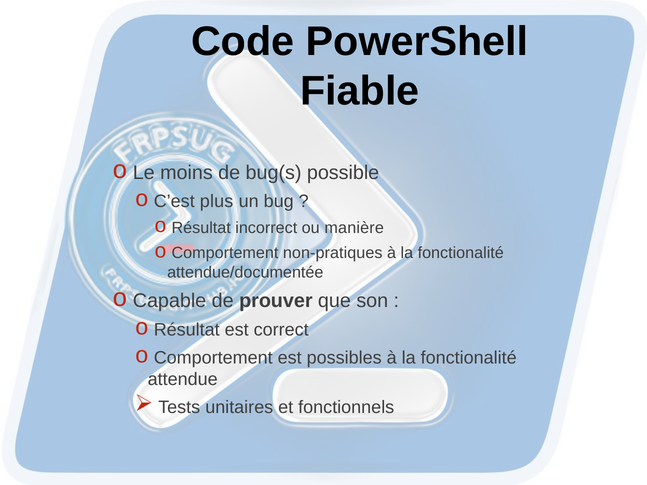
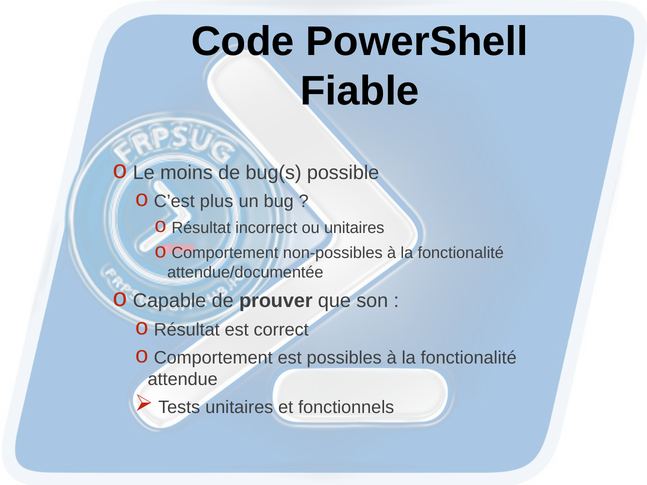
ou manière: manière -> unitaires (354, 228)
non-pratiques: non-pratiques -> non-possibles (333, 253)
